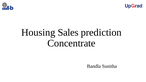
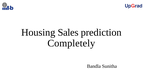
Concentrate: Concentrate -> Completely (71, 43)
